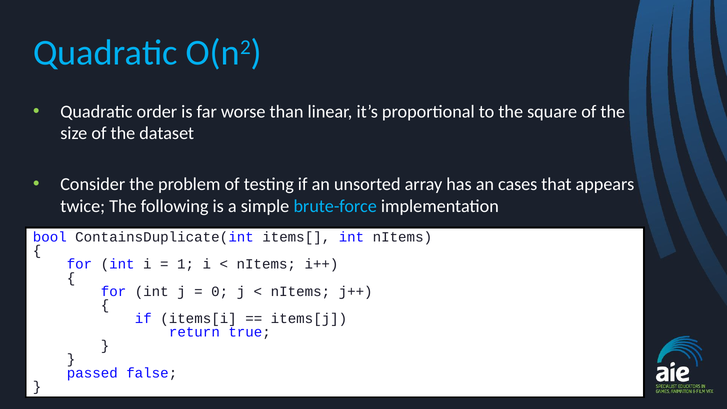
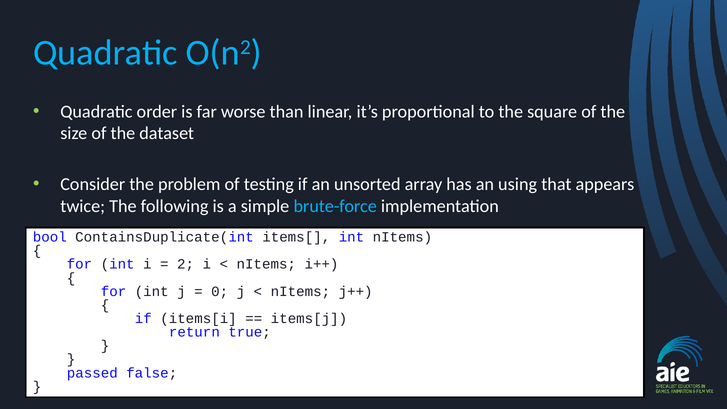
cases: cases -> using (518, 184)
1: 1 -> 2 (186, 264)
